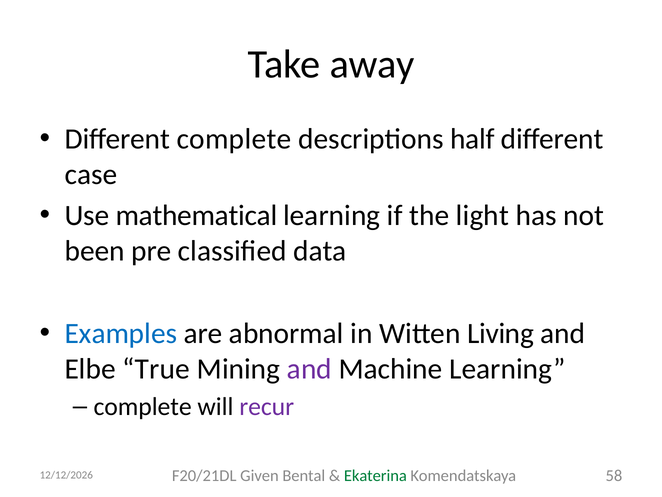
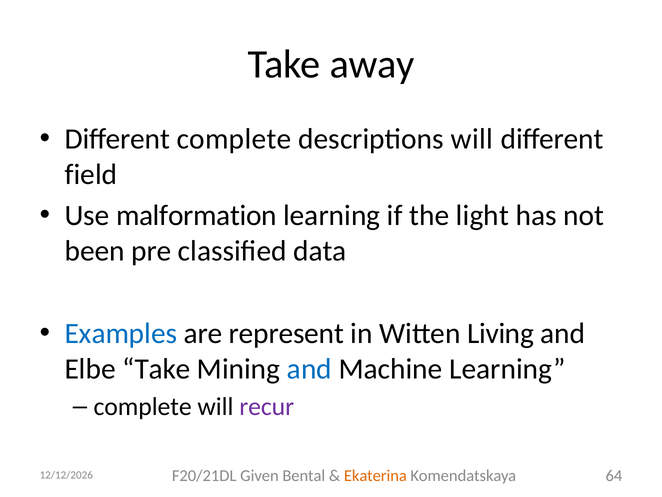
descriptions half: half -> will (472, 139)
case: case -> field (91, 174)
mathematical: mathematical -> malformation (196, 215)
abnormal: abnormal -> represent (286, 333)
Elbe True: True -> Take (156, 369)
and colour: purple -> blue (309, 369)
Ekaterina colour: green -> orange (375, 475)
58: 58 -> 64 (614, 475)
